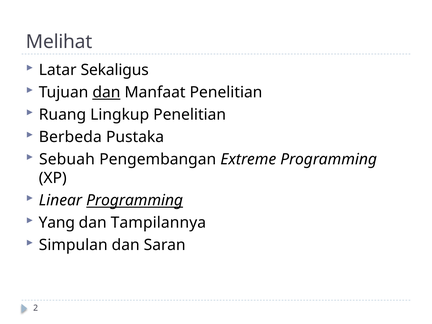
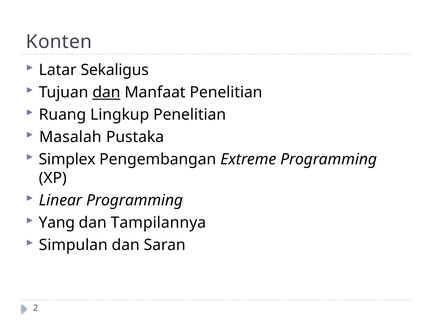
Melihat: Melihat -> Konten (59, 42)
Berbeda: Berbeda -> Masalah (70, 137)
Sebuah: Sebuah -> Simplex (67, 159)
Programming underline: present -> none (135, 200)
